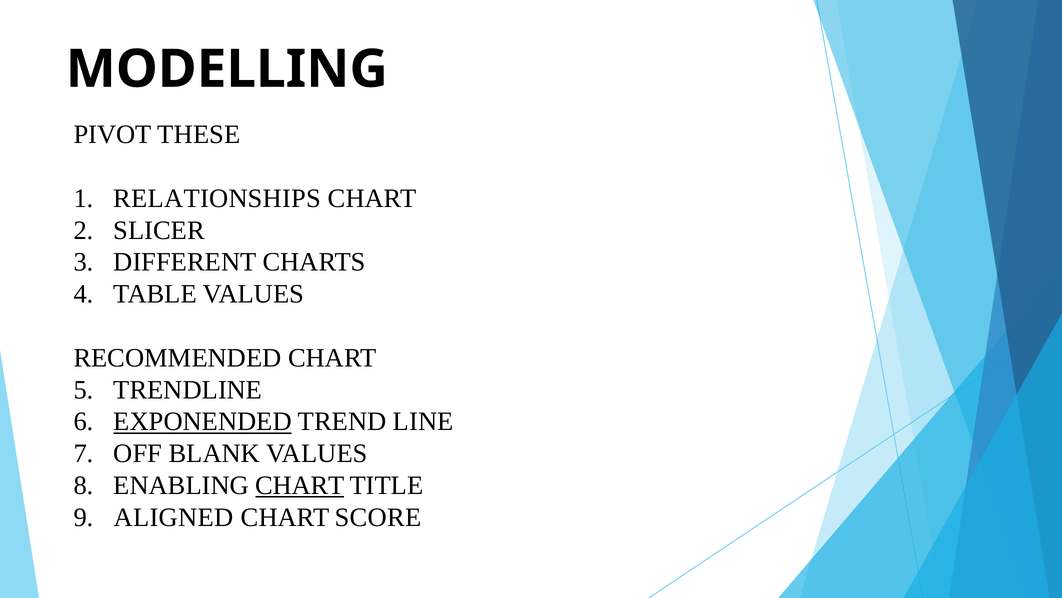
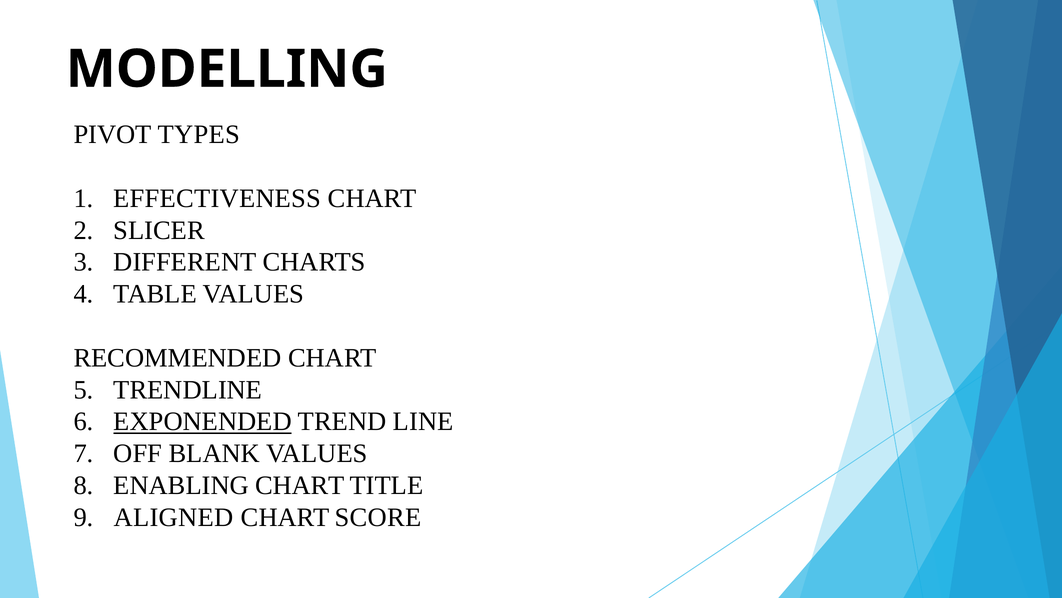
THESE: THESE -> TYPES (199, 135)
RELATIONSHIPS: RELATIONSHIPS -> EFFECTIVENESS (217, 198)
CHART underline: present -> none (300, 485)
